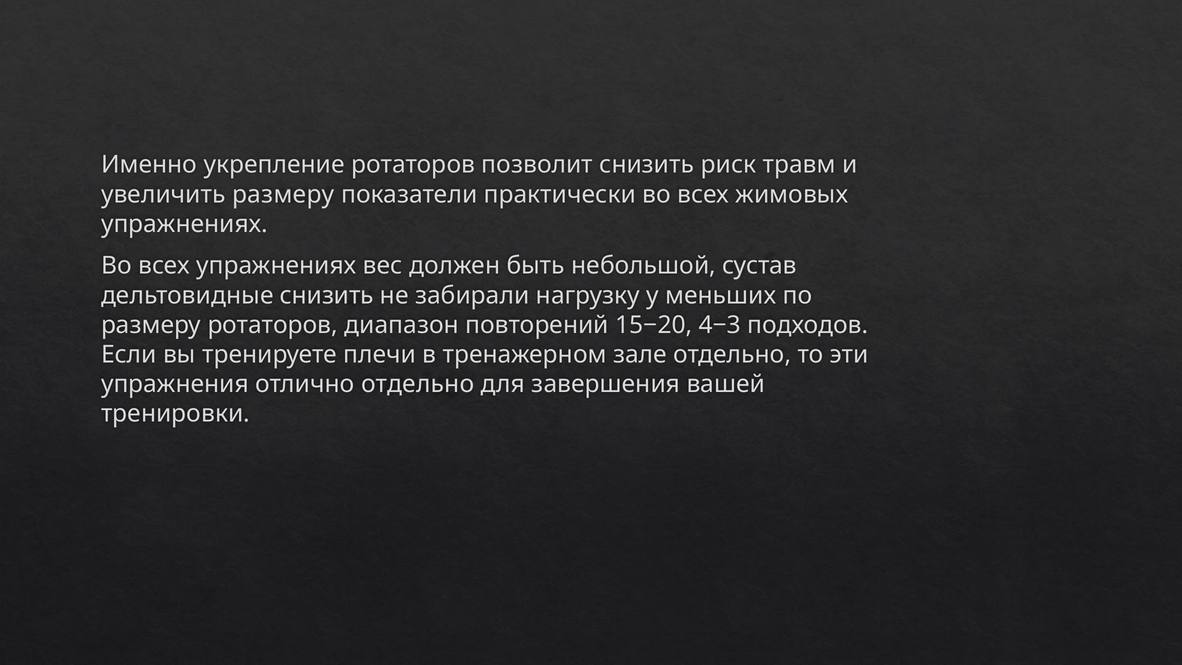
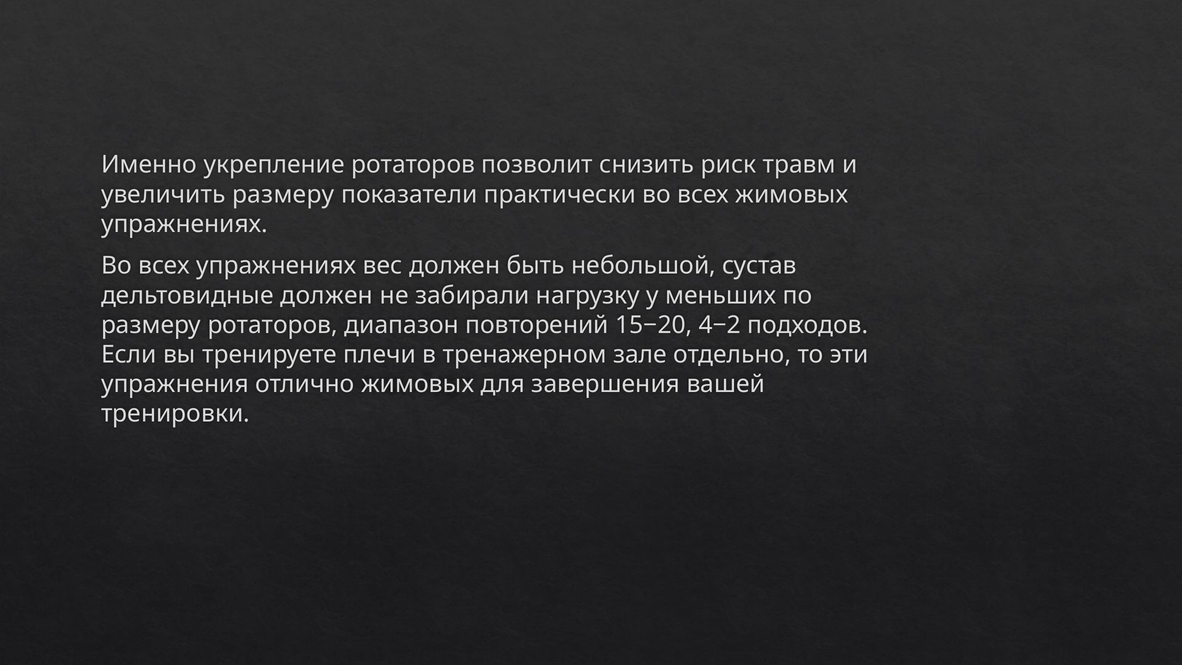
дельтовидные снизить: снизить -> должен (327, 295)
4−3: 4−3 -> 4−2 (720, 325)
отлично отдельно: отдельно -> жимовых (418, 384)
